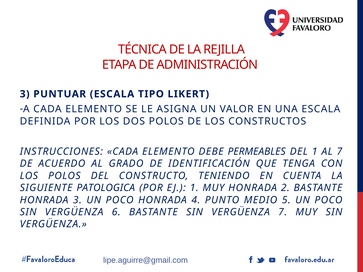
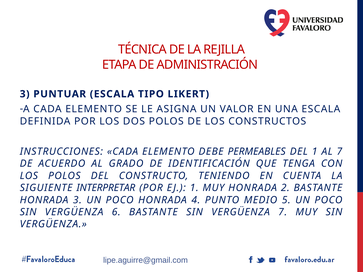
PATOLOGICA: PATOLOGICA -> INTERPRETAR (106, 188)
